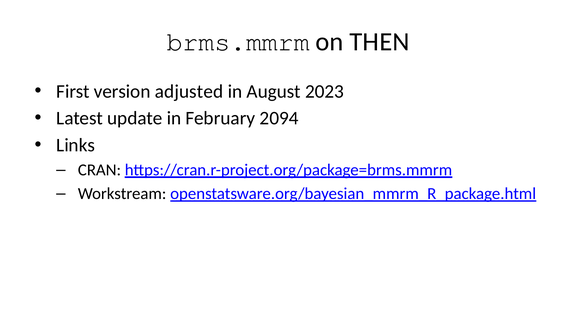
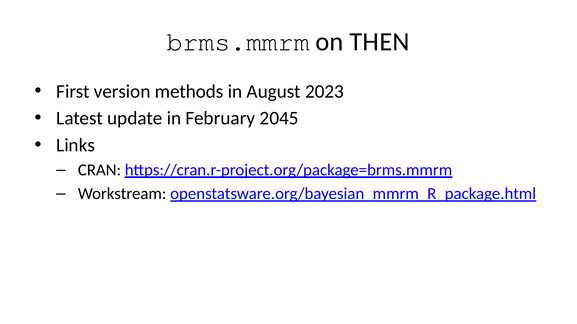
adjusted: adjusted -> methods (189, 92)
2094: 2094 -> 2045 (279, 118)
